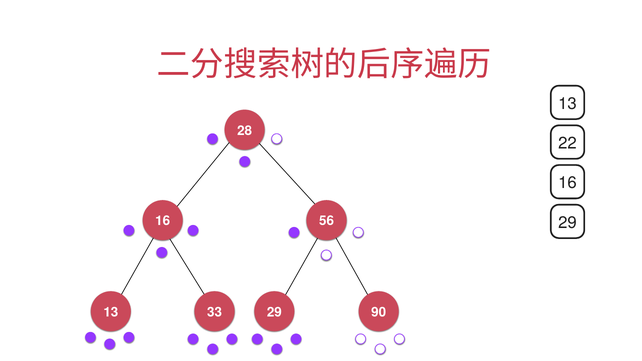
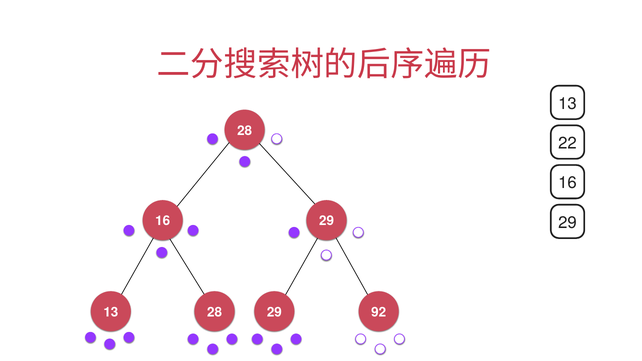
56: 56 -> 29 (327, 221)
13 33: 33 -> 28 (215, 312)
90: 90 -> 92 (379, 312)
